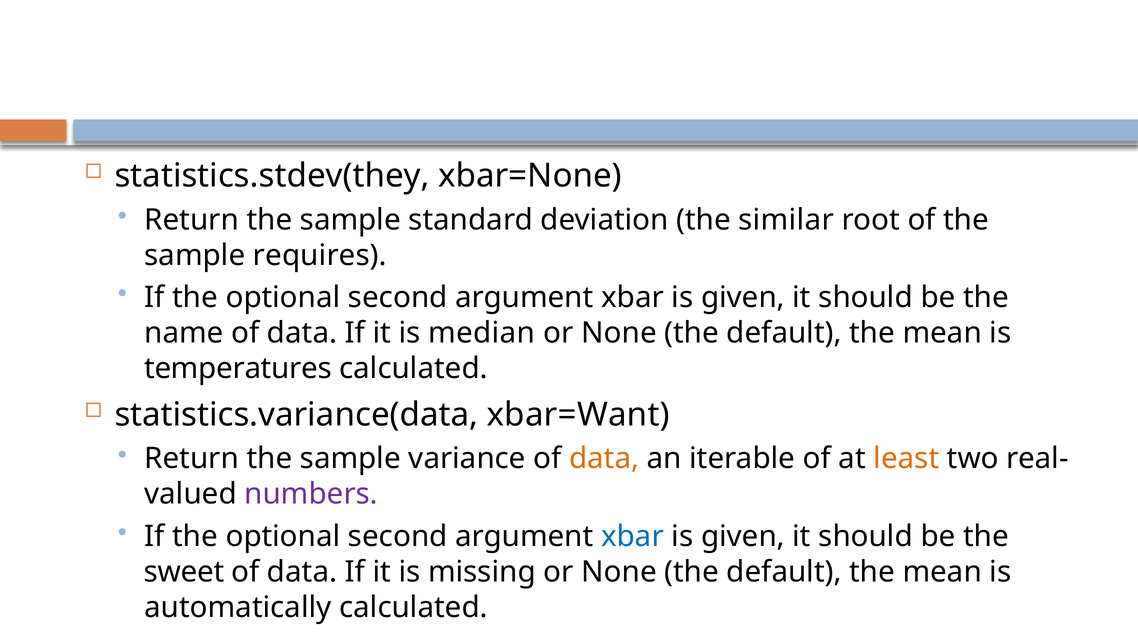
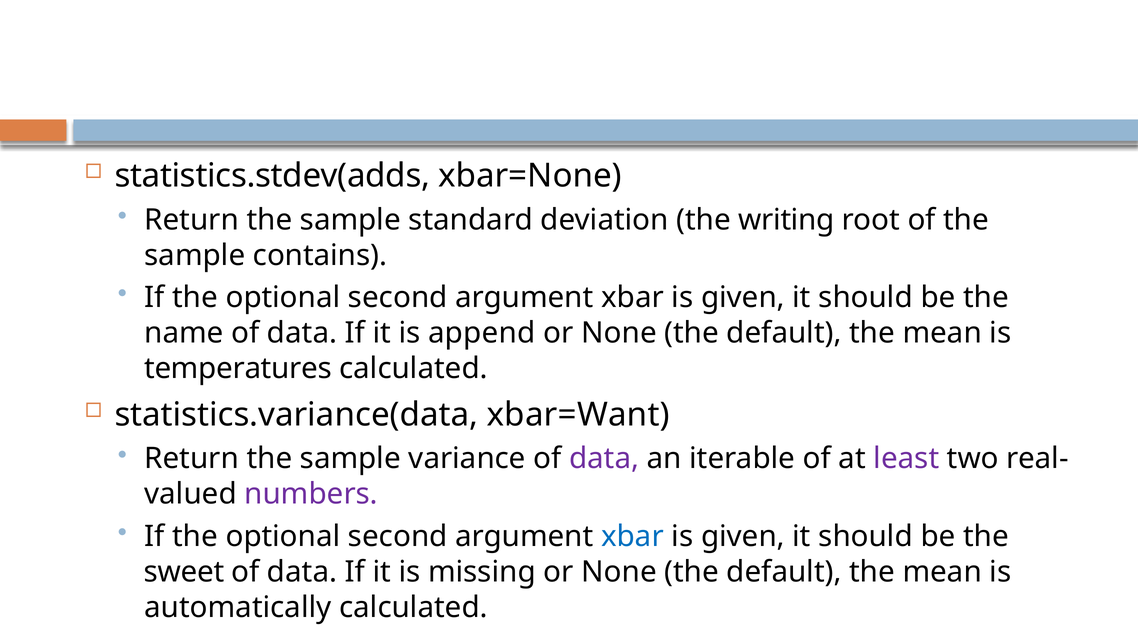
statistics.stdev(they: statistics.stdev(they -> statistics.stdev(adds (272, 176)
similar: similar -> writing (786, 220)
requires: requires -> contains (320, 255)
median: median -> append (482, 333)
data colour: orange -> purple (604, 459)
least colour: orange -> purple (906, 459)
